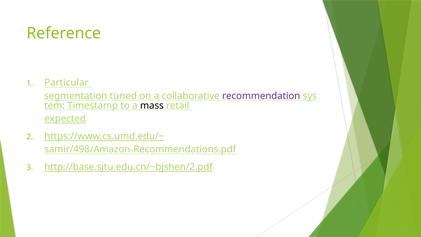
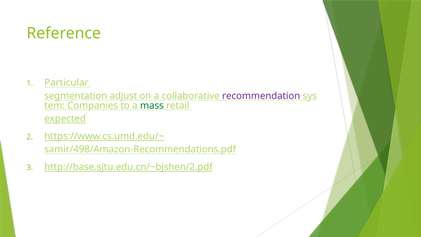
tuned: tuned -> adjust (123, 96)
Timestamp: Timestamp -> Companies (93, 105)
mass colour: black -> green (152, 105)
